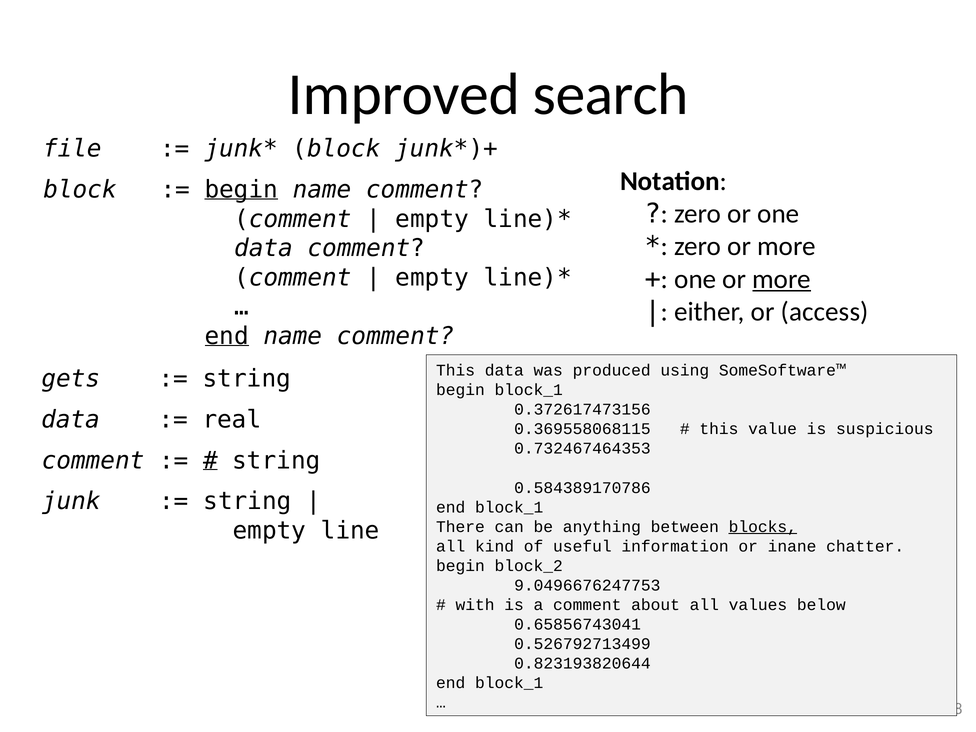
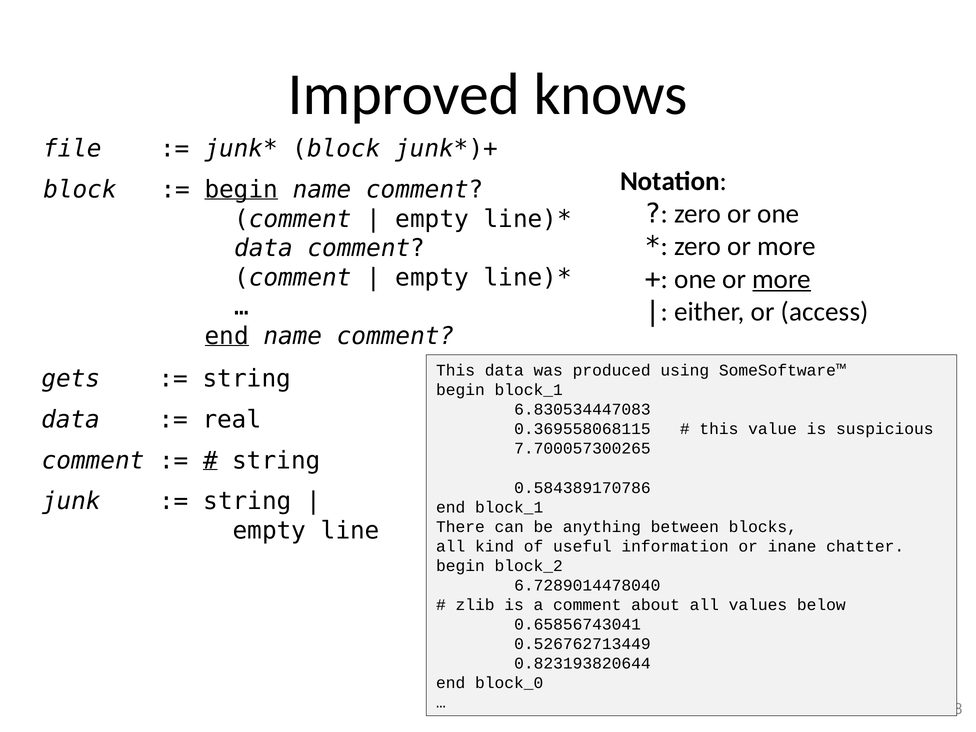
search: search -> knows (611, 94)
0.372617473156: 0.372617473156 -> 6.830534447083 (582, 410)
0.732467464353: 0.732467464353 -> 7.700057300265 (582, 449)
blocks underline: present -> none (763, 527)
9.0496676247753: 9.0496676247753 -> 6.7289014478040 (587, 585)
with: with -> zlib (475, 605)
0.526792713499: 0.526792713499 -> 0.526762713449 (582, 644)
block_1: block_1 -> block_0 (509, 683)
